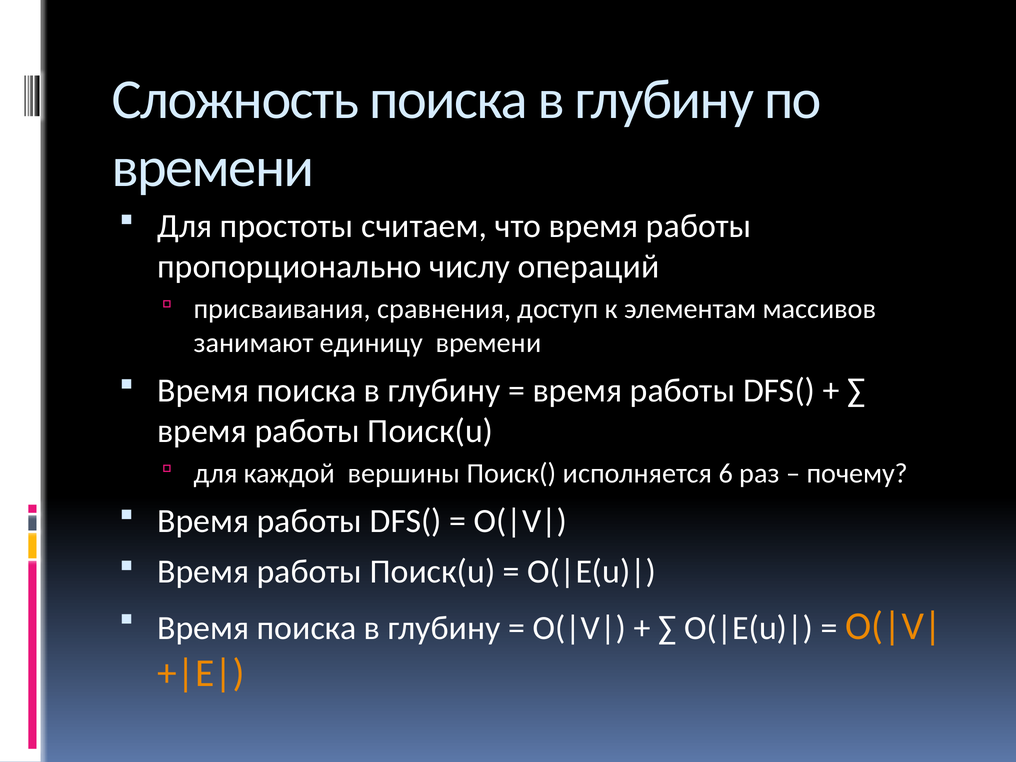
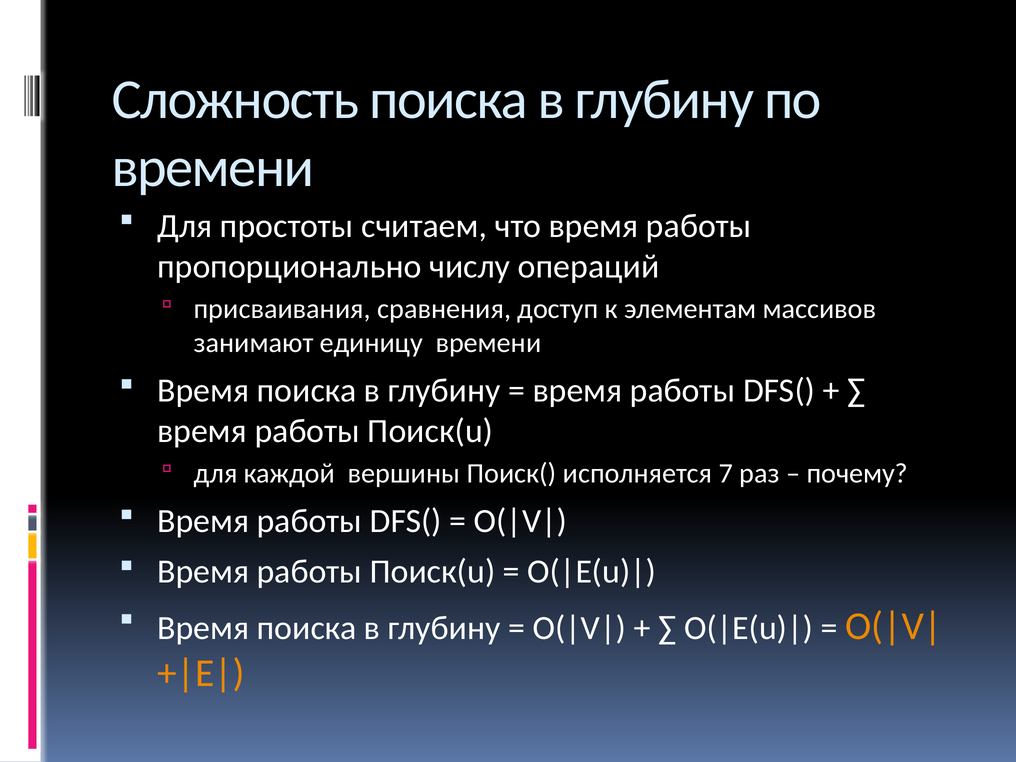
6: 6 -> 7 (726, 474)
